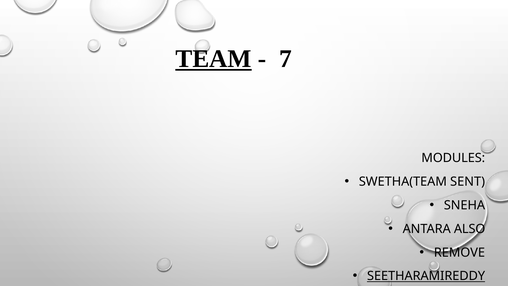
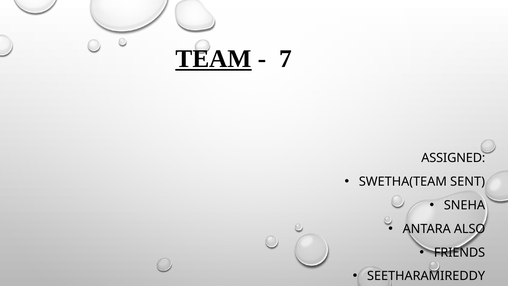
MODULES: MODULES -> ASSIGNED (453, 158)
REMOVE: REMOVE -> FRIENDS (459, 252)
SEETHARAMIREDDY underline: present -> none (426, 276)
